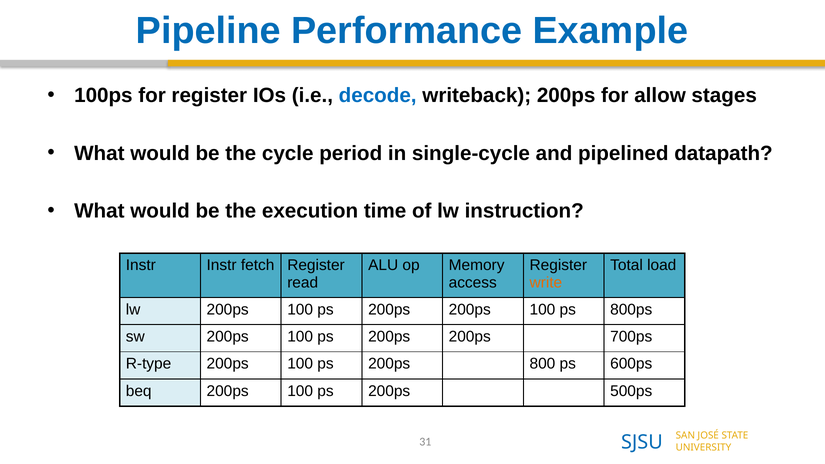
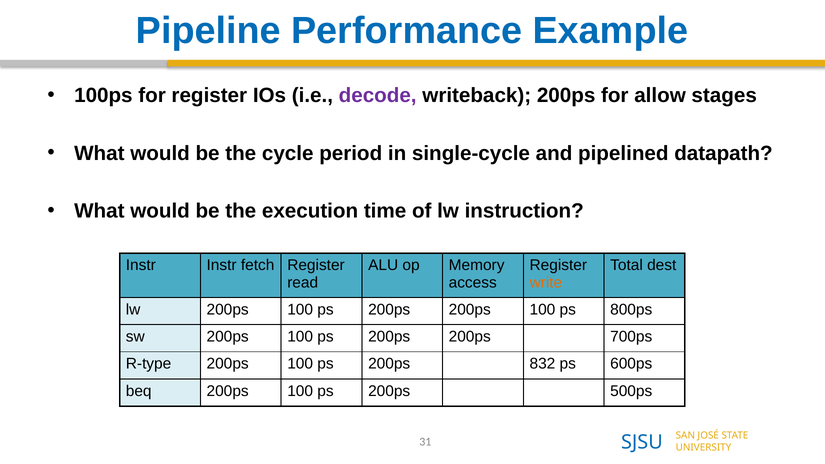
decode colour: blue -> purple (378, 96)
load: load -> dest (662, 265)
800: 800 -> 832 (542, 364)
